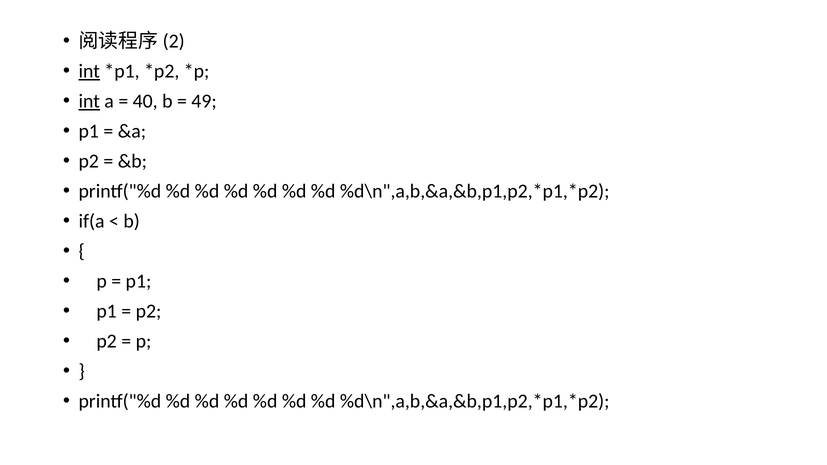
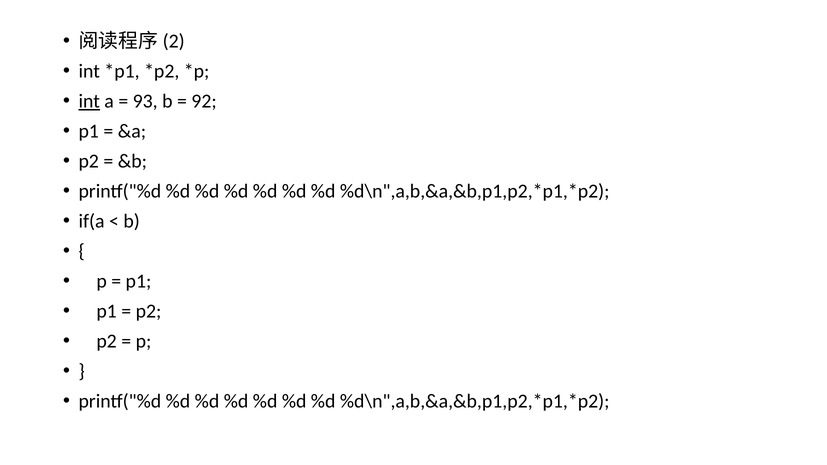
int underline: present -> none (89, 71)
40: 40 -> 93 (145, 101)
49: 49 -> 92 (204, 101)
